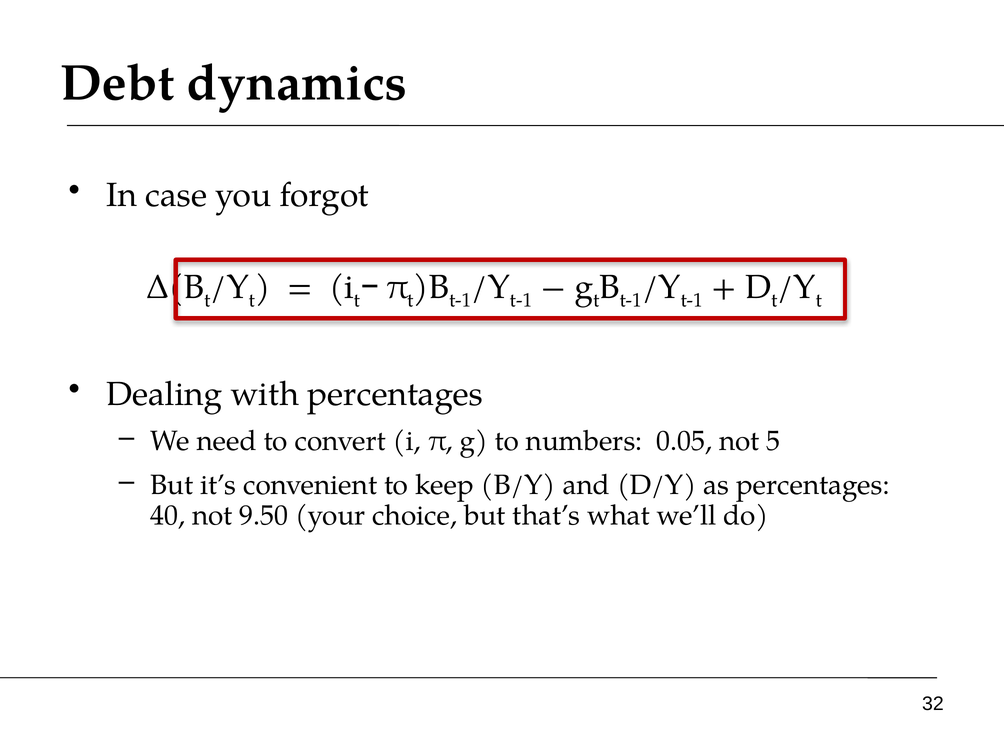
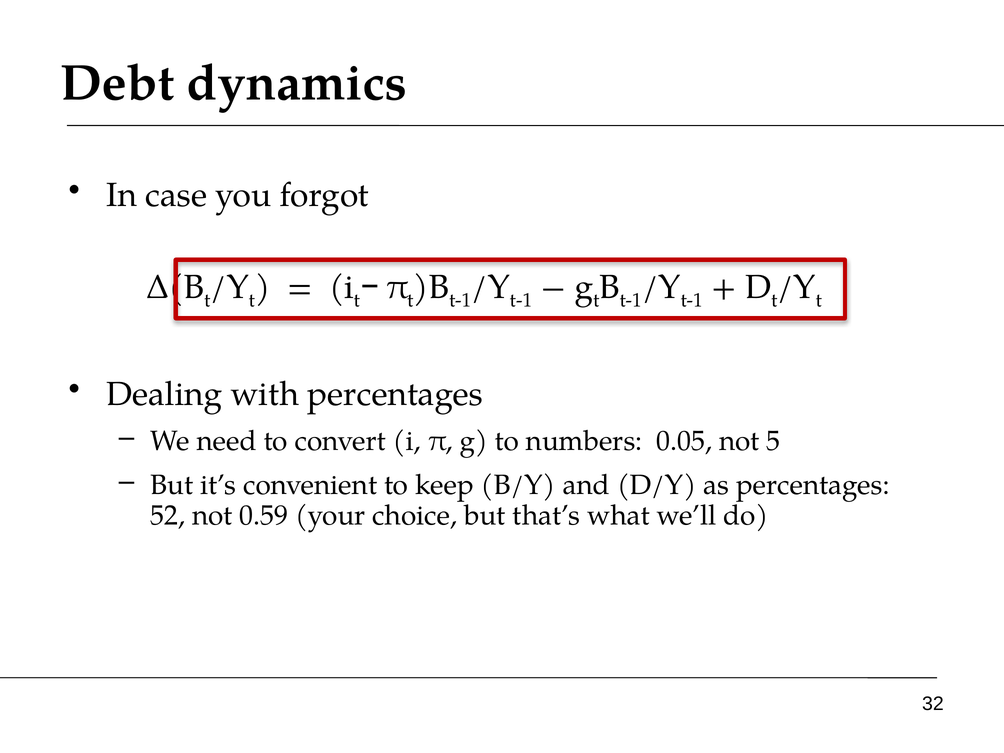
40: 40 -> 52 (168, 515)
9.50: 9.50 -> 0.59 (264, 515)
